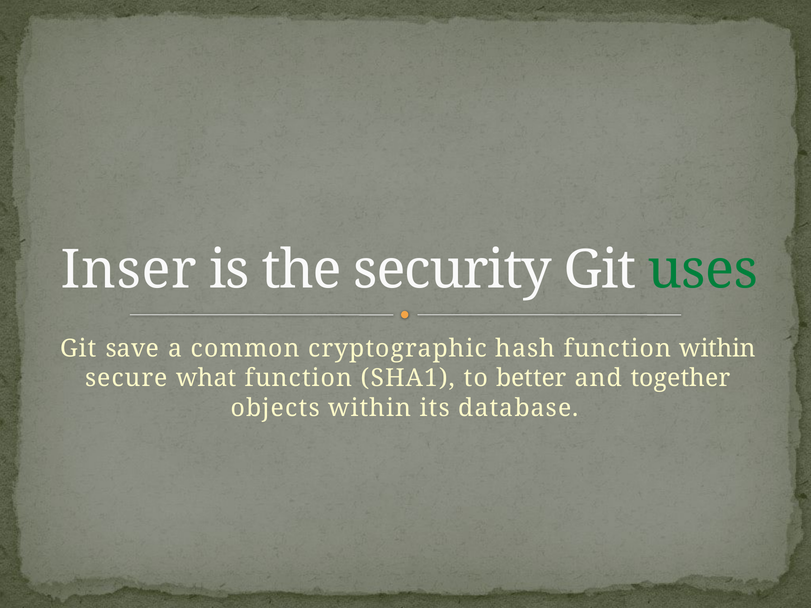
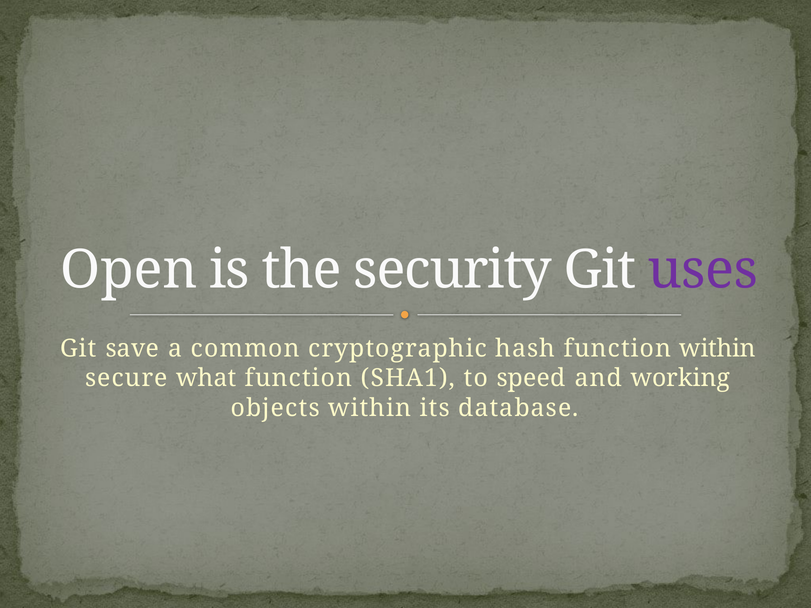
Inser: Inser -> Open (129, 270)
uses colour: green -> purple (703, 270)
better: better -> speed (531, 378)
together: together -> working (680, 378)
